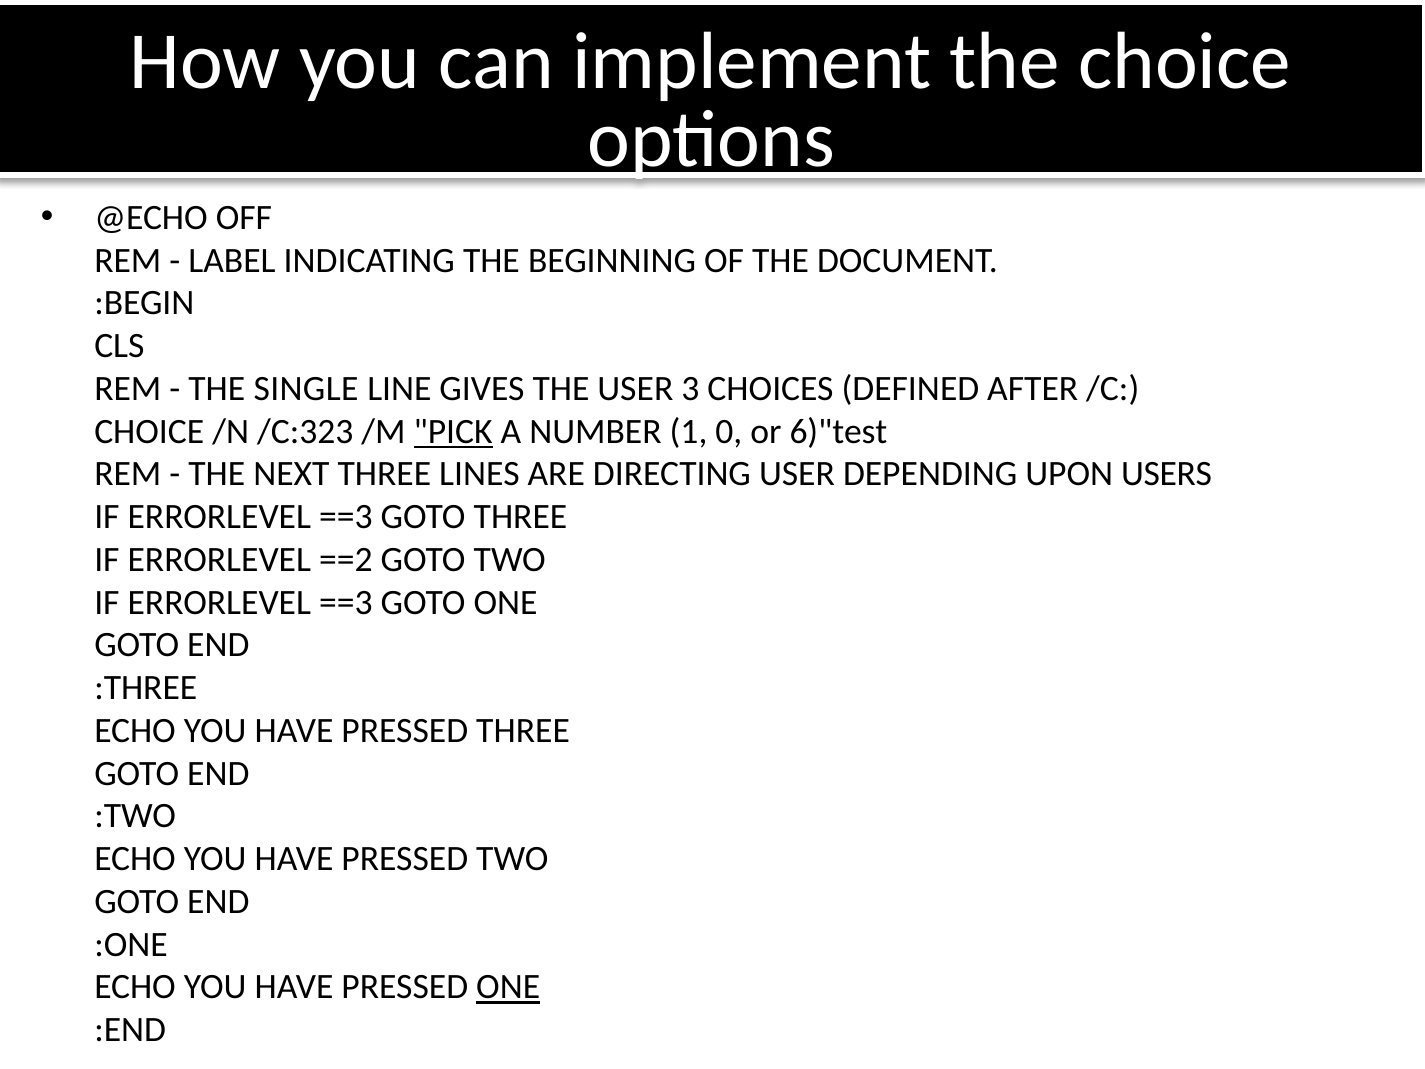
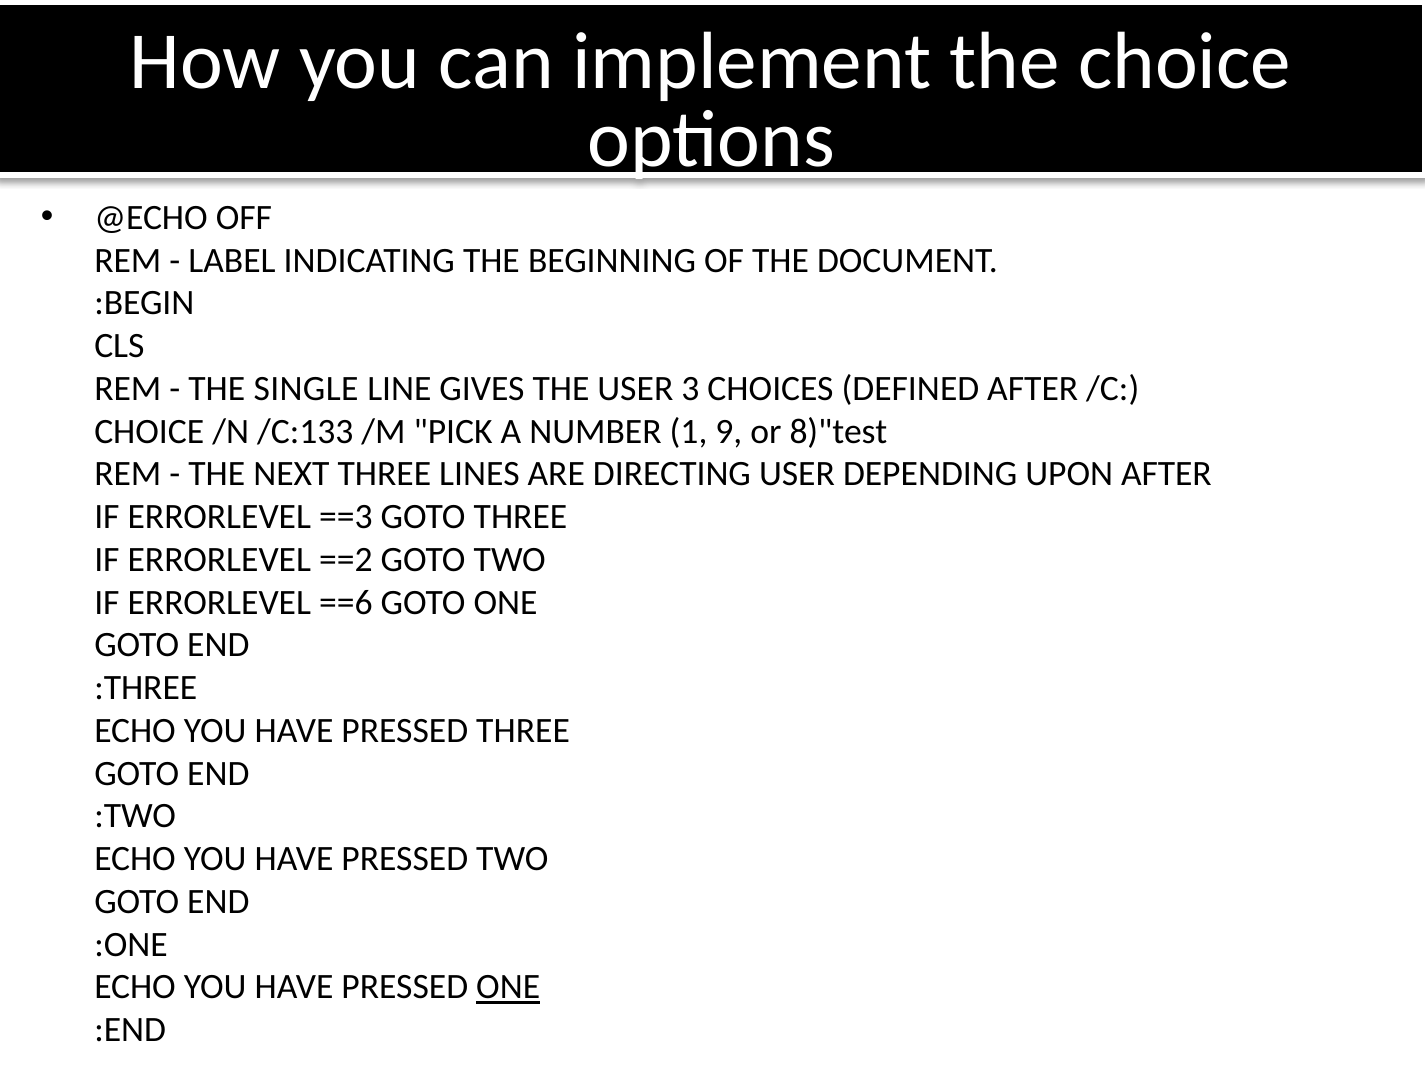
/C:323: /C:323 -> /C:133 (305, 431)
PICK underline: present -> none (453, 431)
0: 0 -> 9 (729, 431)
6)"test: 6)"test -> 8)"test (838, 431)
UPON USERS: USERS -> AFTER (1166, 474)
==3: ==3 -> ==6 (346, 602)
